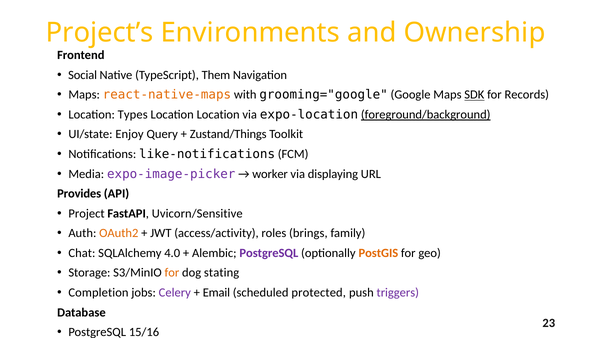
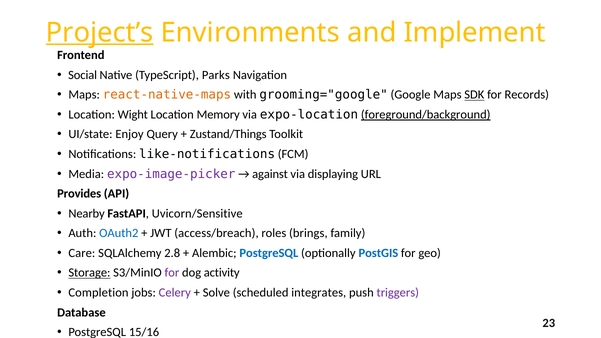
Project’s underline: none -> present (100, 32)
Ownership: Ownership -> Implement (475, 32)
Them: Them -> Parks (216, 75)
Types: Types -> Wight (133, 115)
Location Location: Location -> Memory (218, 115)
worker: worker -> against (270, 174)
Project: Project -> Nearby (87, 214)
OAuth2 colour: orange -> blue (119, 233)
access/activity: access/activity -> access/breach (216, 233)
Chat: Chat -> Care (82, 253)
4.0: 4.0 -> 2.8 (172, 253)
PostgreSQL colour: purple -> blue (269, 253)
PostGIS colour: orange -> blue (378, 253)
Storage underline: none -> present (89, 273)
for colour: orange -> purple (172, 273)
stating: stating -> activity (222, 273)
Email: Email -> Solve (216, 293)
protected: protected -> integrates (319, 293)
